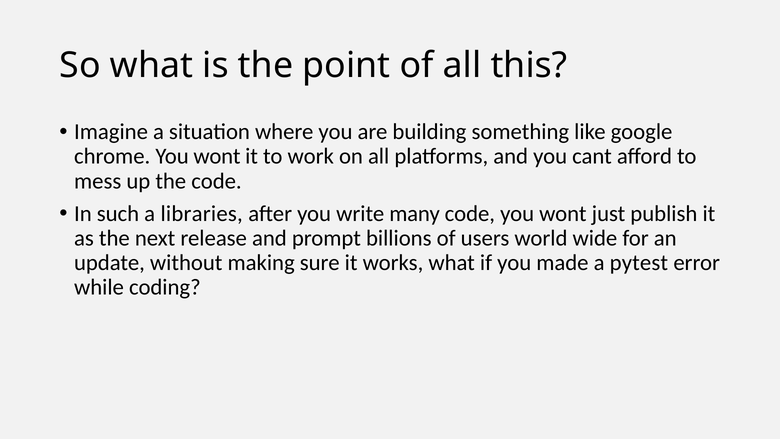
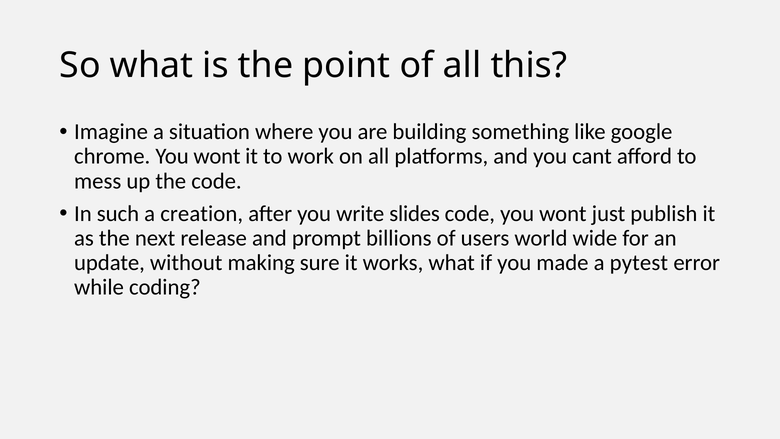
libraries: libraries -> creation (202, 214)
many: many -> slides (415, 214)
